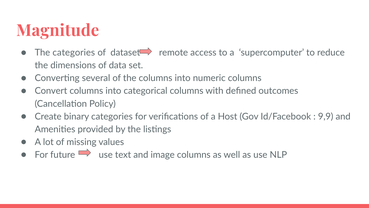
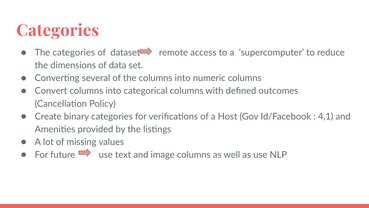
Magnitude: Magnitude -> Categories (58, 30)
9,9: 9,9 -> 4,1 (326, 116)
